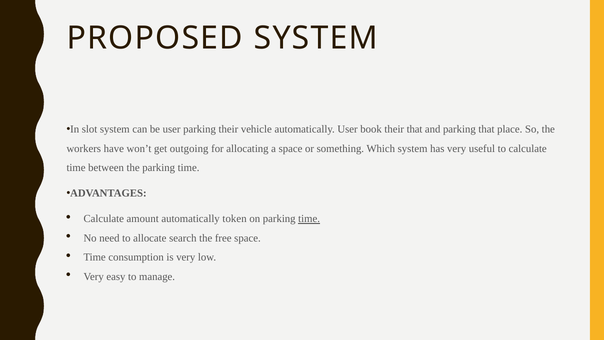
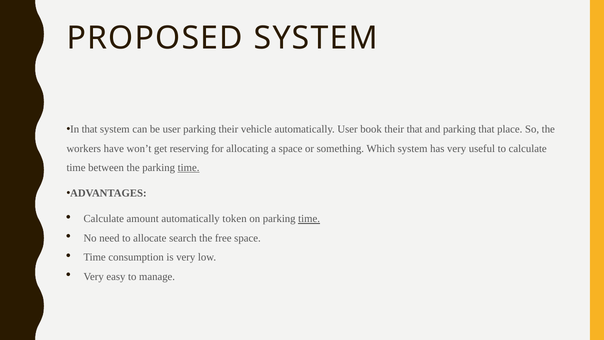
In slot: slot -> that (90, 129)
outgoing: outgoing -> reserving (189, 148)
time underline: none -> present (189, 168)
